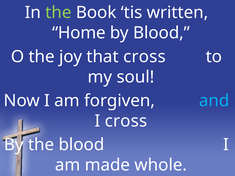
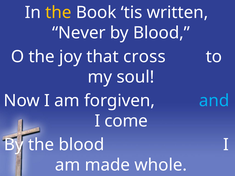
the colour: light green -> yellow (58, 13)
Home: Home -> Never (79, 33)
I cross: cross -> come (126, 121)
